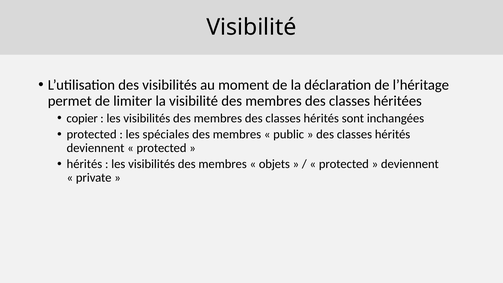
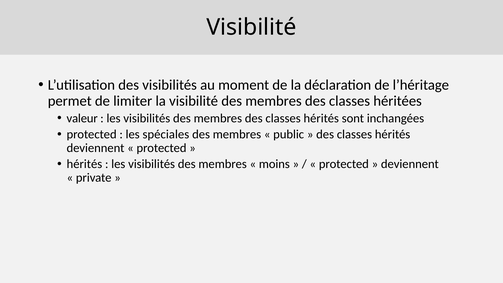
copier: copier -> valeur (82, 118)
objets: objets -> moins (274, 164)
